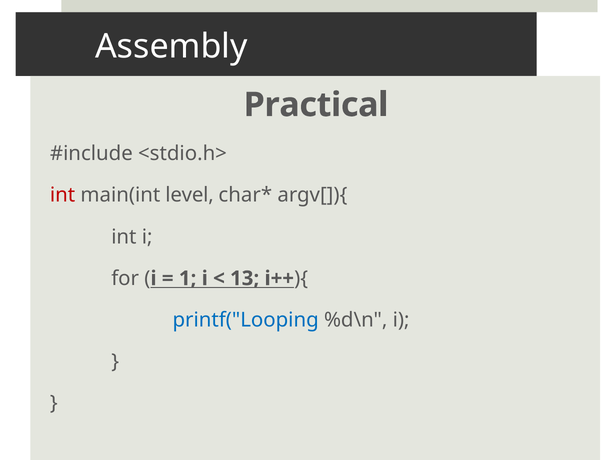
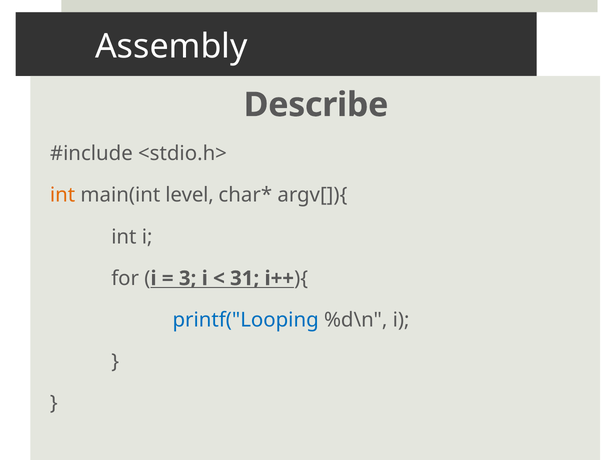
Practical: Practical -> Describe (316, 105)
int colour: red -> orange (63, 195)
1: 1 -> 3 (188, 278)
13: 13 -> 31 (245, 278)
